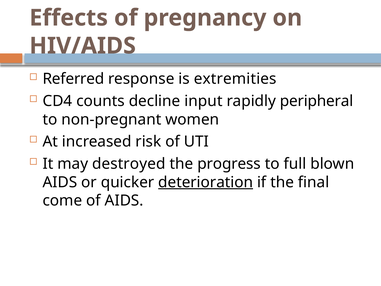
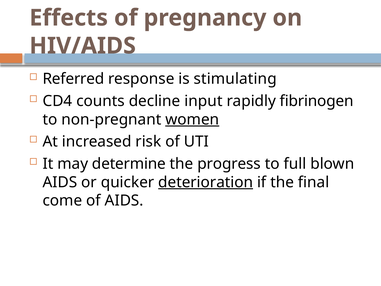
extremities: extremities -> stimulating (235, 79)
peripheral: peripheral -> fibrinogen (317, 101)
women underline: none -> present (192, 119)
destroyed: destroyed -> determine (129, 164)
